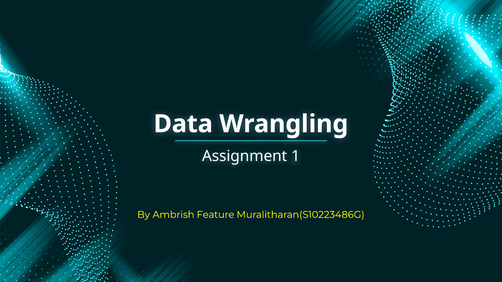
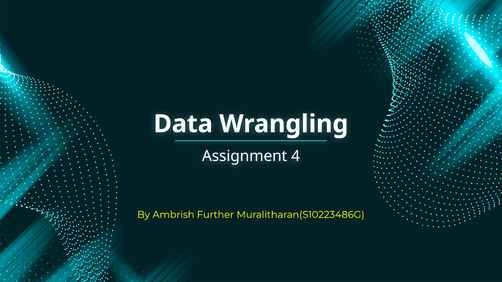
1: 1 -> 4 (296, 156)
Feature: Feature -> Further (215, 215)
